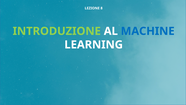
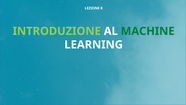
MACHINE colour: blue -> green (148, 31)
